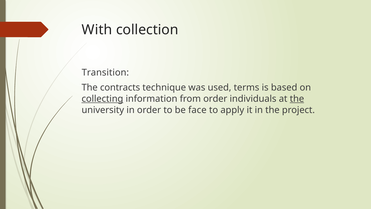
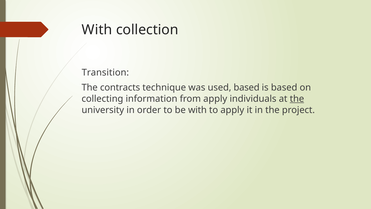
used terms: terms -> based (247, 88)
collecting underline: present -> none (102, 99)
from order: order -> apply (215, 99)
be face: face -> with (197, 110)
